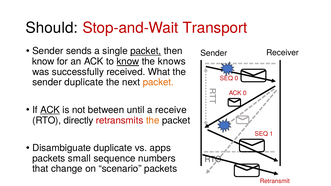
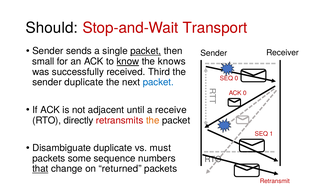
know: know -> small (43, 62)
What: What -> Third (159, 72)
packet colour: orange -> blue (158, 82)
ACK underline: present -> none (50, 110)
between: between -> adjacent (106, 110)
apps: apps -> must (160, 148)
small: small -> some (80, 159)
that underline: none -> present (40, 169)
scenario: scenario -> returned (120, 169)
